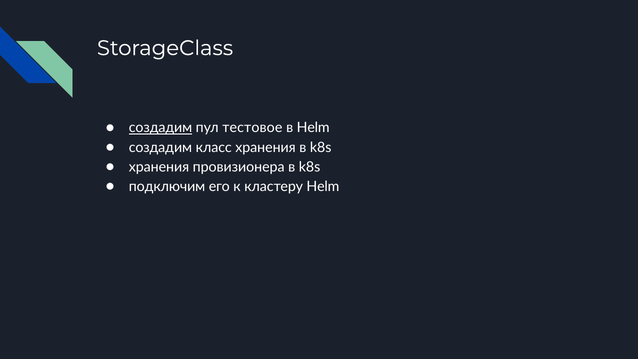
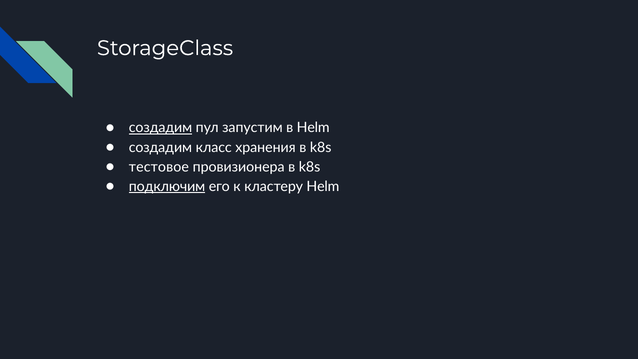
тестовое: тестовое -> запустим (252, 128)
хранения: хранения -> тестовое (159, 167)
подключим underline: none -> present (167, 186)
